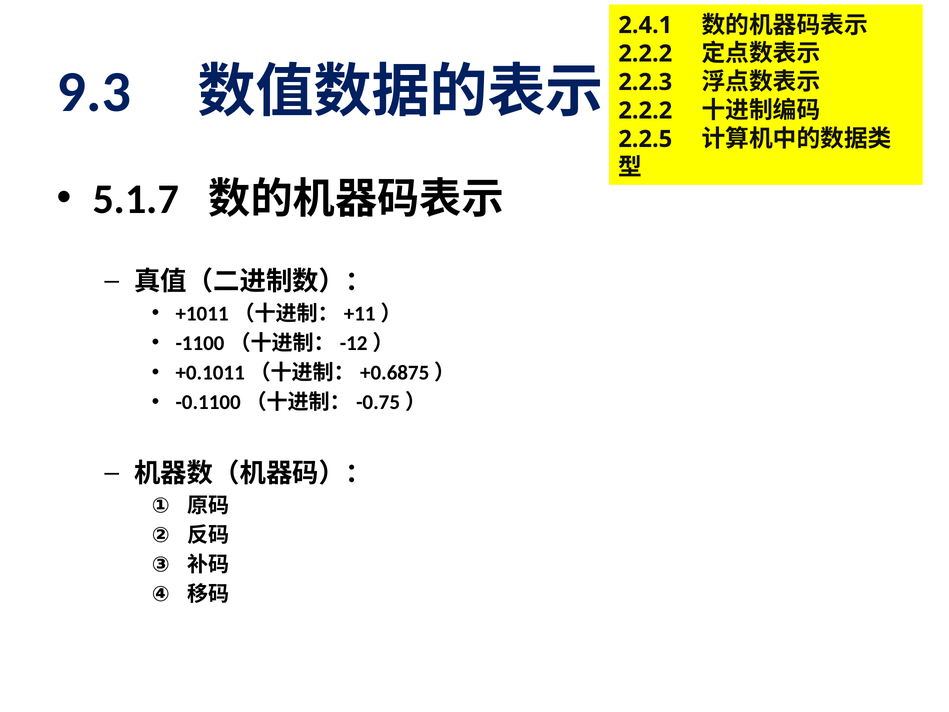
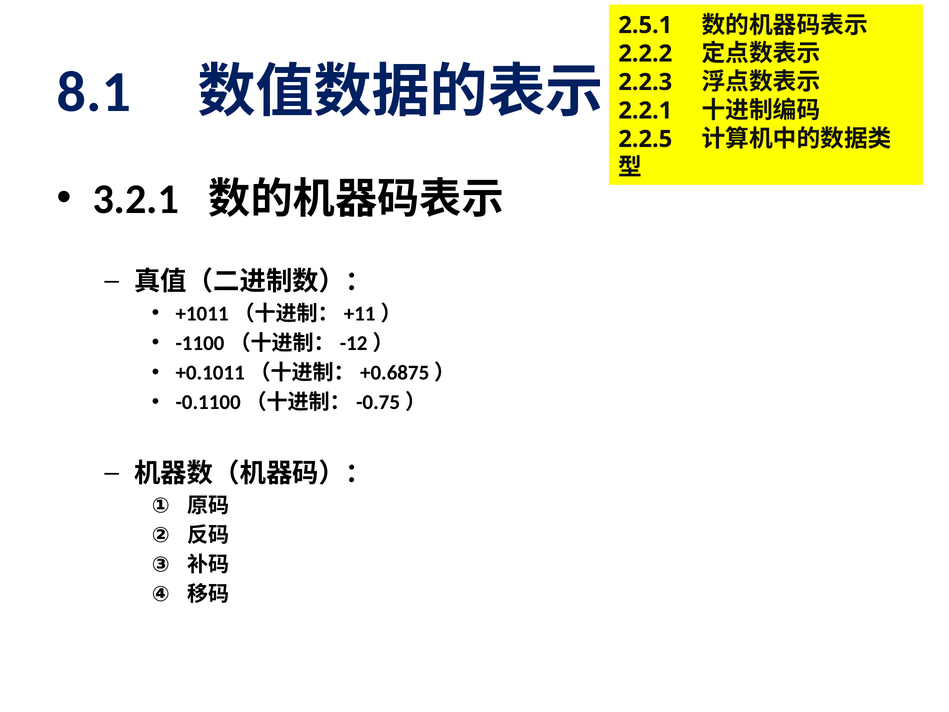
2.4.1: 2.4.1 -> 2.5.1 (645, 25)
9.3: 9.3 -> 8.1 (94, 92)
2.2.2: 2.2.2 -> 2.2.1 (645, 111)
5.1.7: 5.1.7 -> 3.2.1 (136, 199)
